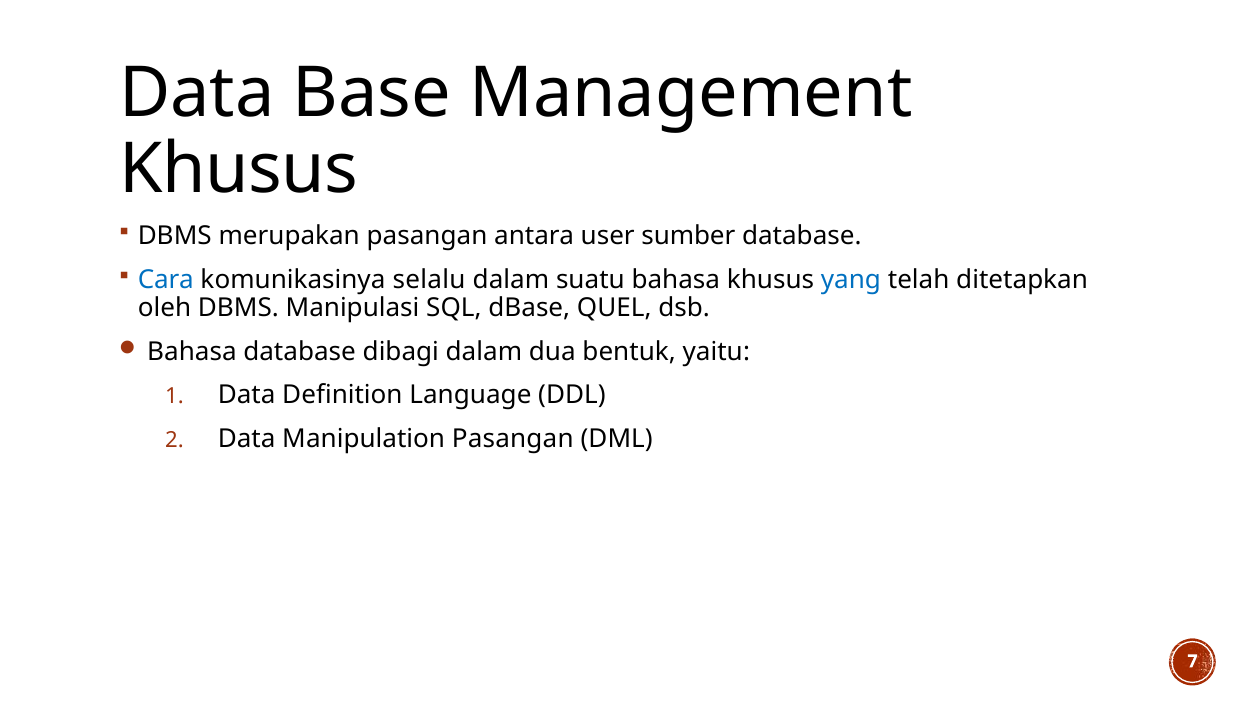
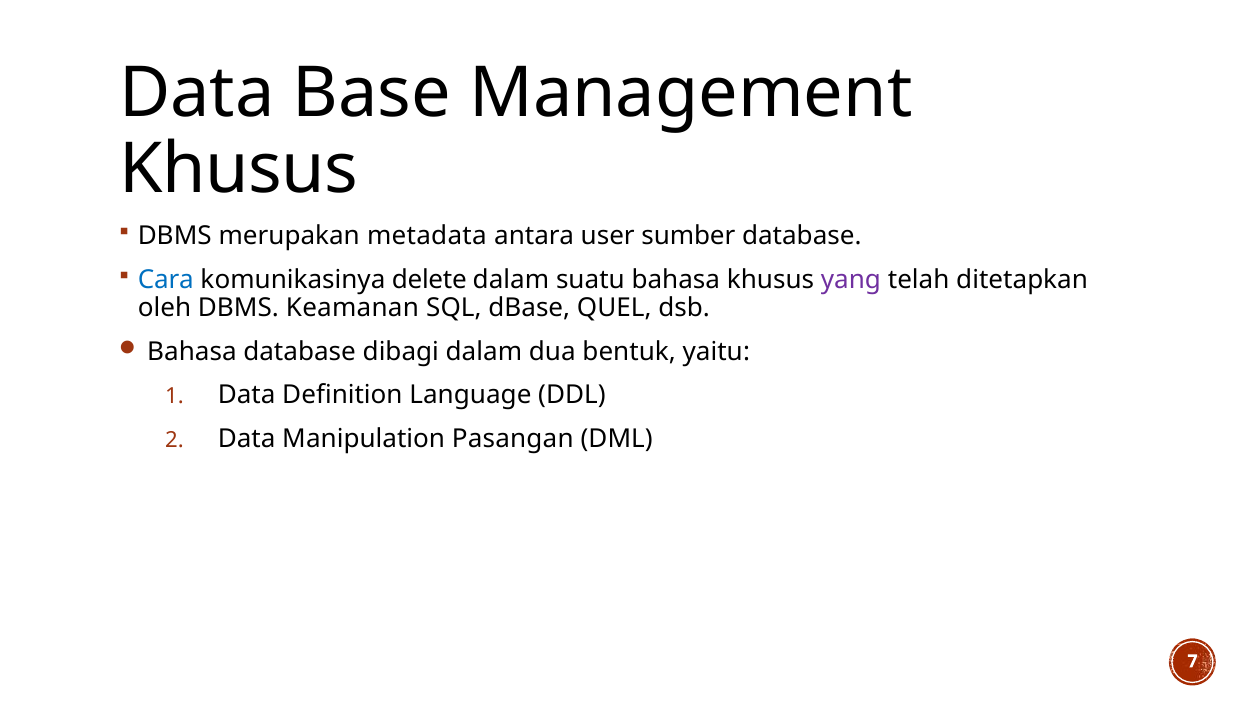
merupakan pasangan: pasangan -> metadata (427, 236)
selalu: selalu -> delete (429, 280)
yang colour: blue -> purple (851, 280)
Manipulasi: Manipulasi -> Keamanan (352, 308)
